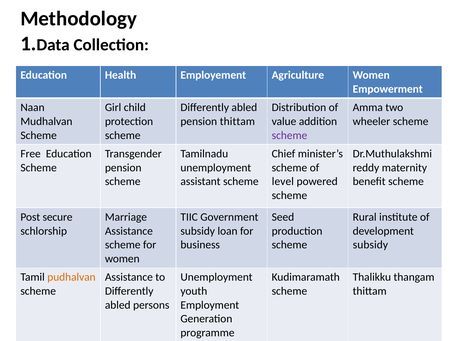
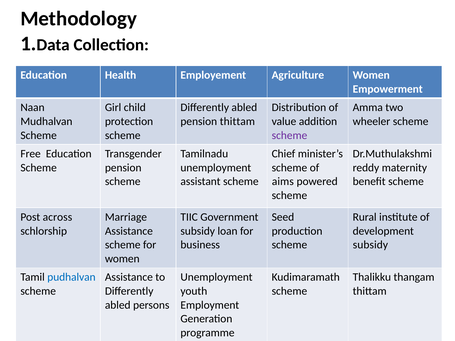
level: level -> aims (283, 182)
secure: secure -> across (57, 217)
pudhalvan colour: orange -> blue (71, 277)
